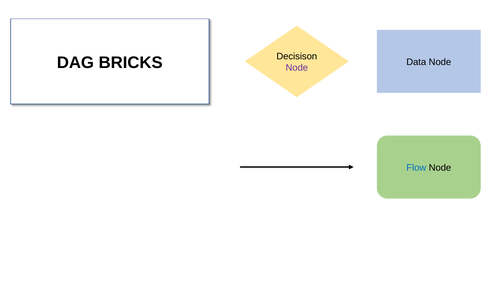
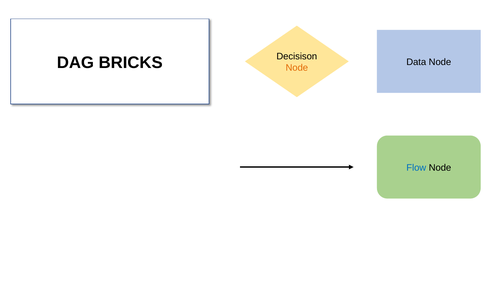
Node colour: purple -> orange (297, 68)
